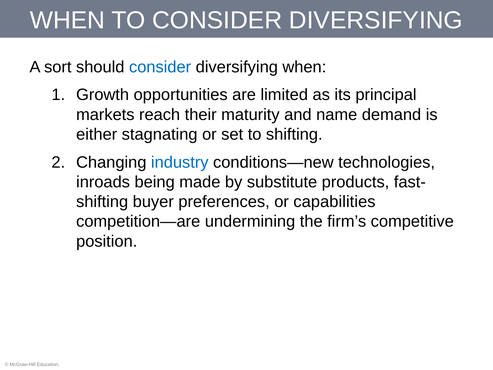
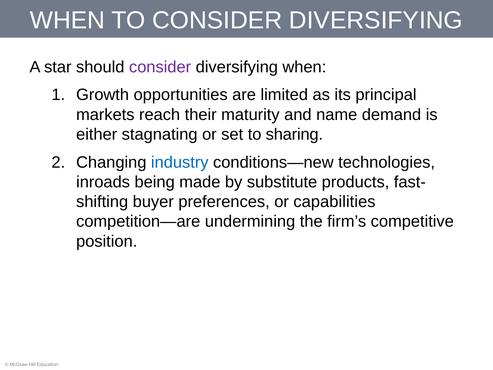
sort: sort -> star (58, 67)
consider colour: blue -> purple (160, 67)
to shifting: shifting -> sharing (294, 134)
